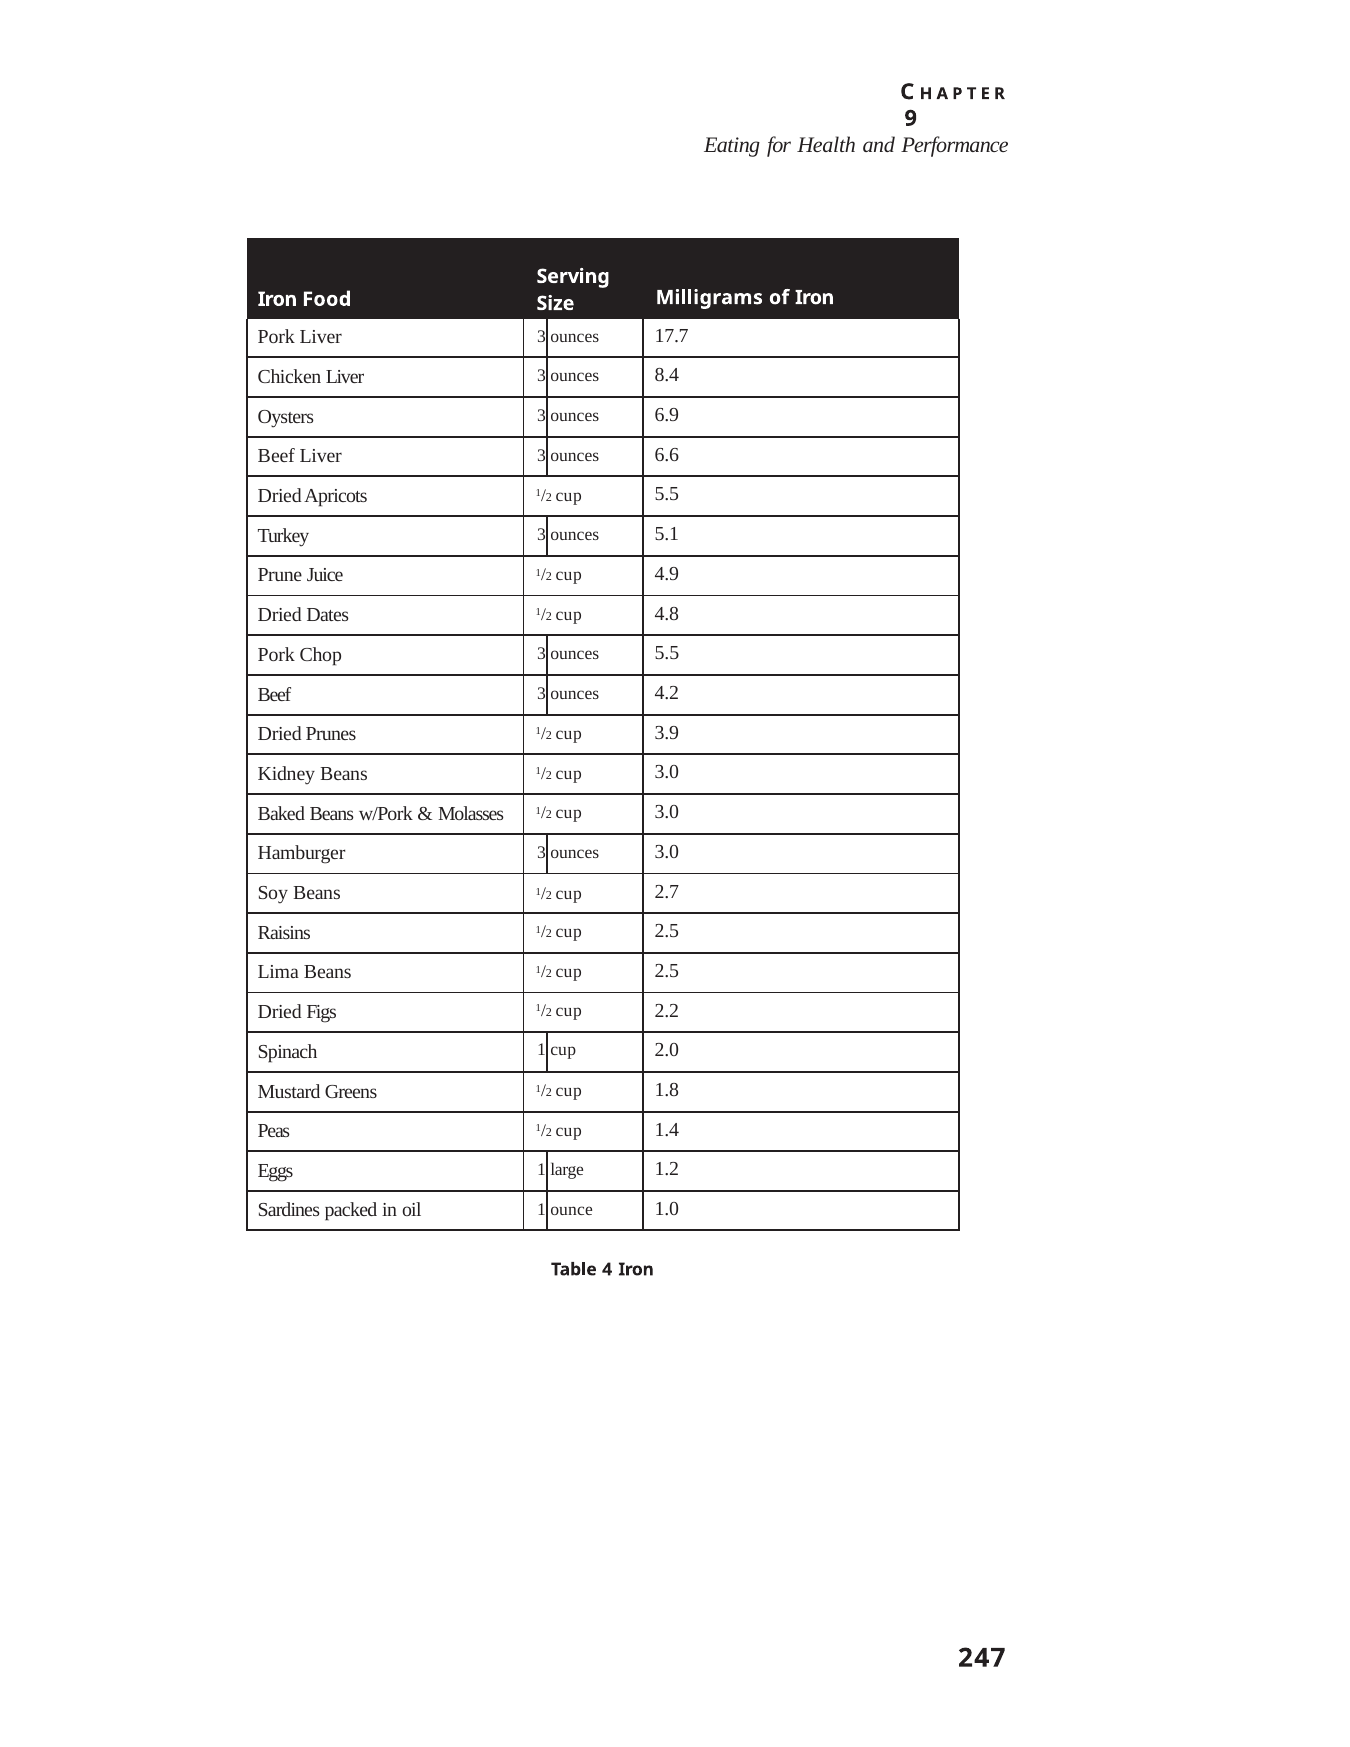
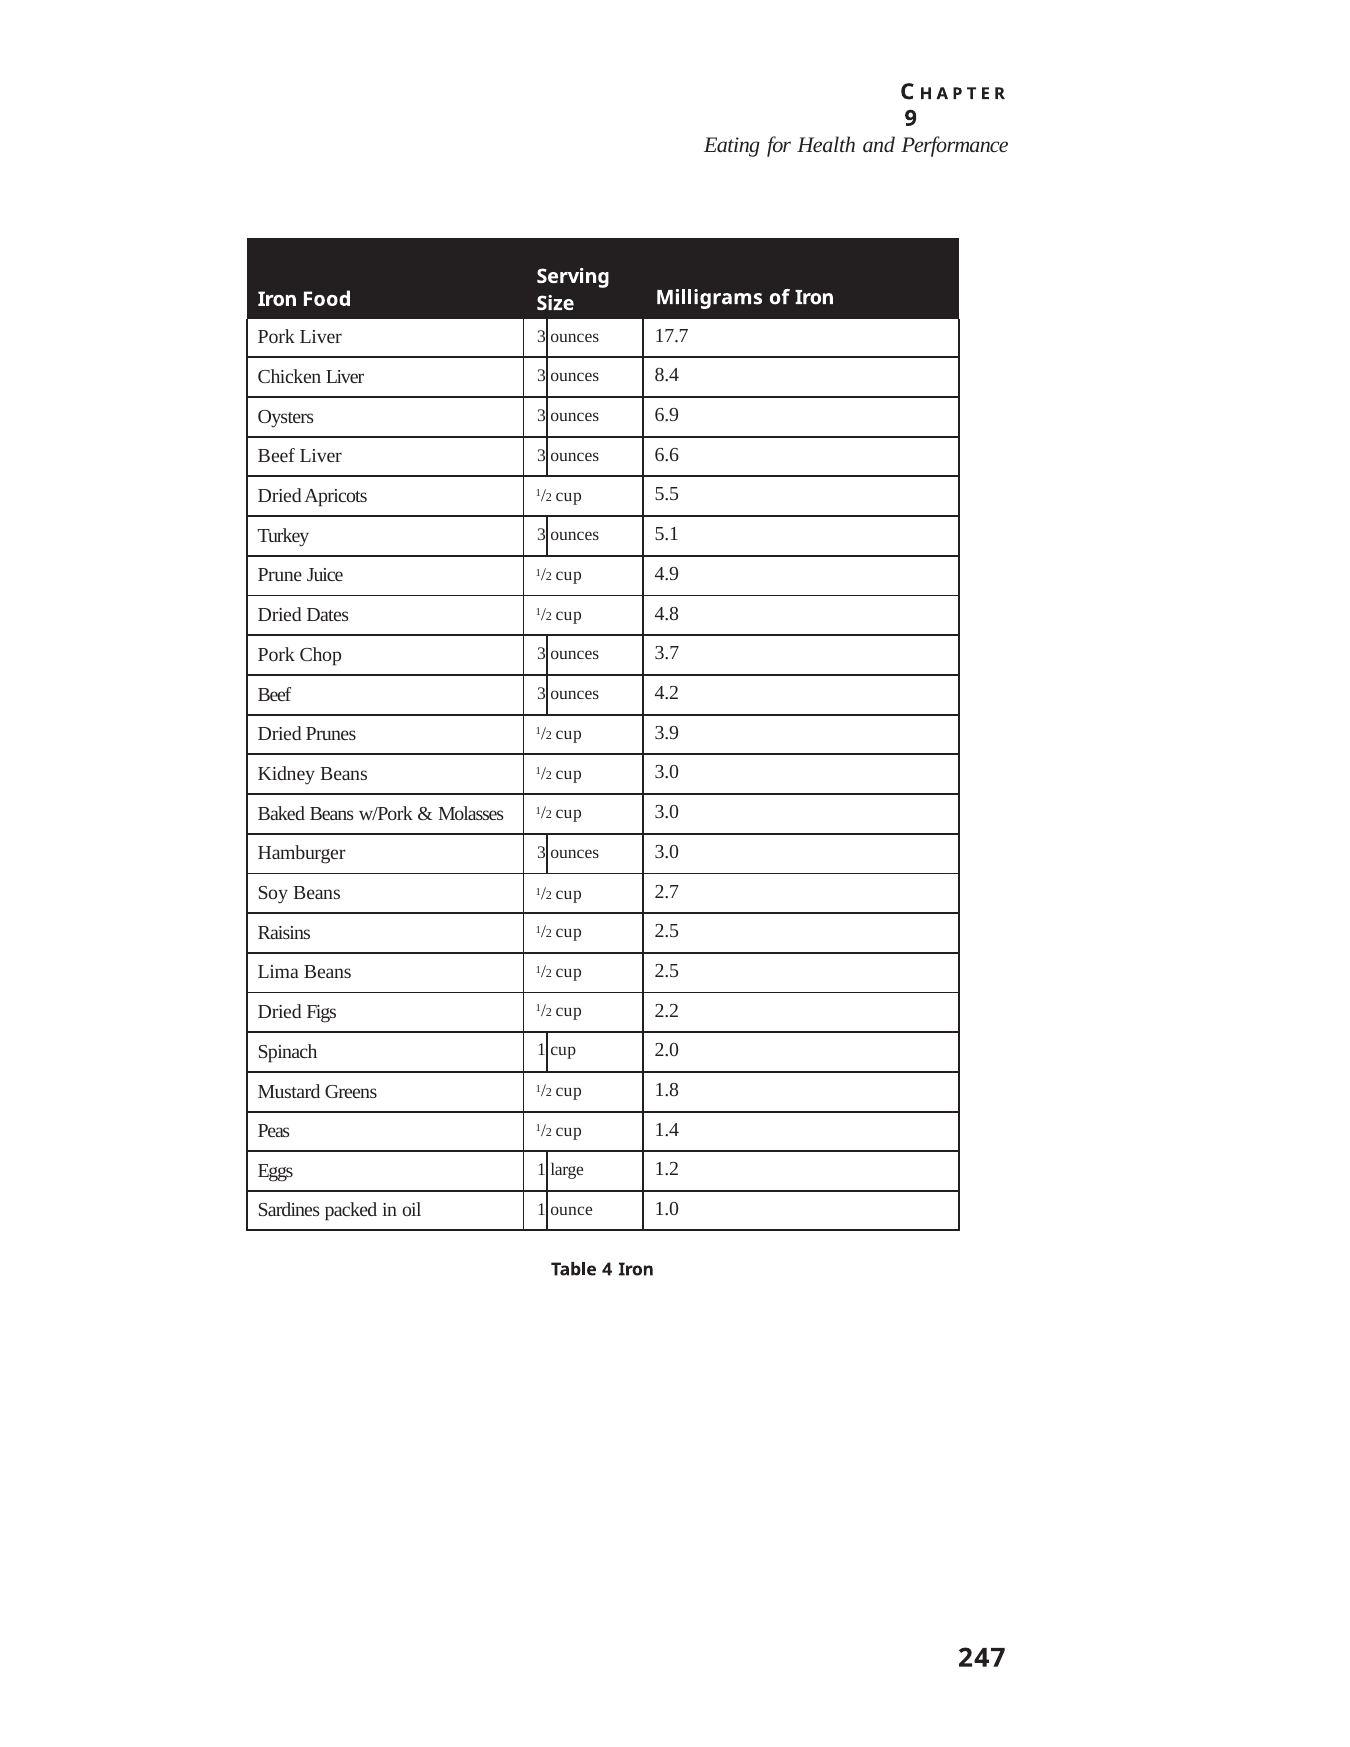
5.5: 5.5 -> 3.7 (667, 653)
